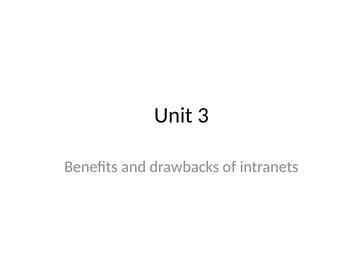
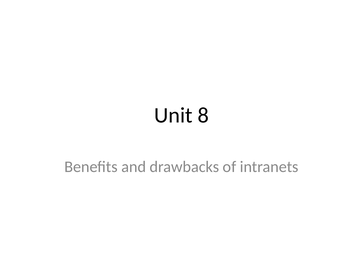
3: 3 -> 8 (203, 115)
